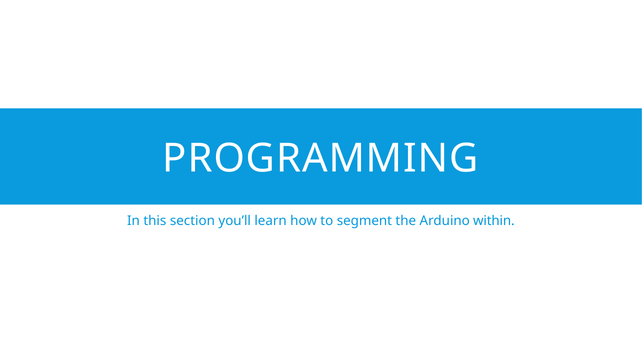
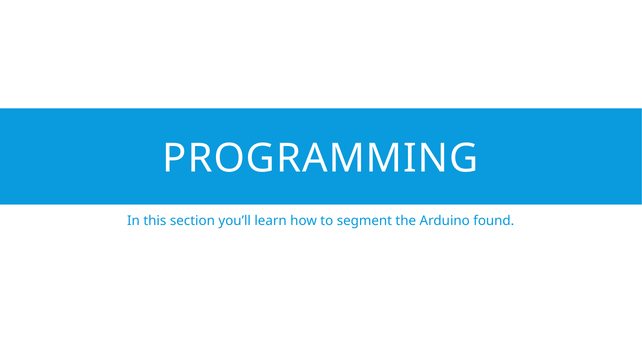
within: within -> found (494, 221)
